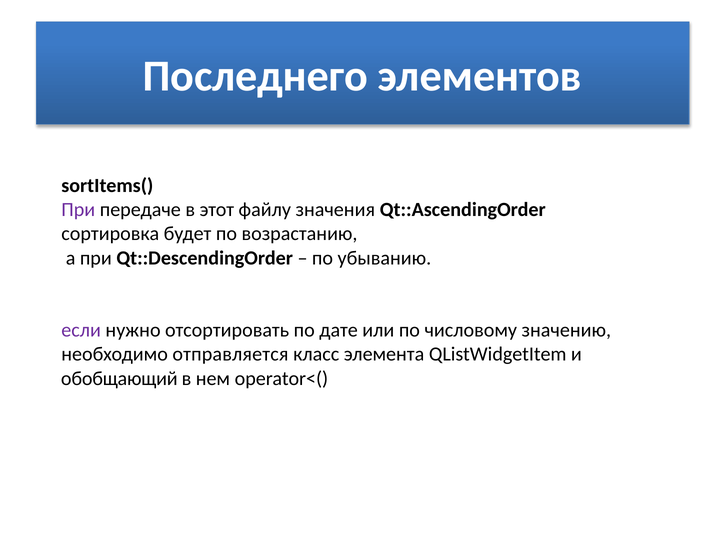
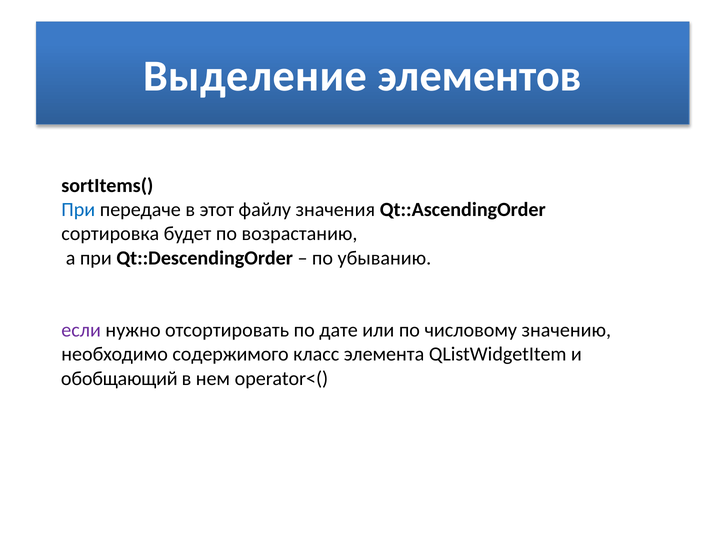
Последнего: Последнего -> Выделение (255, 76)
При colour: purple -> blue (78, 210)
отправляется: отправляется -> содержимого (231, 354)
